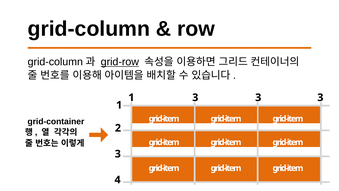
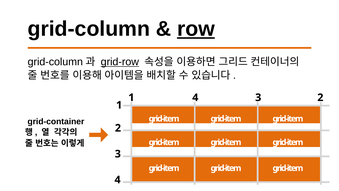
row underline: none -> present (196, 29)
1 3: 3 -> 4 (195, 97)
3: 3 -> 2 (320, 97)
